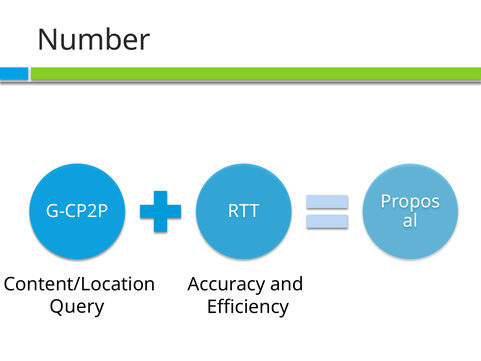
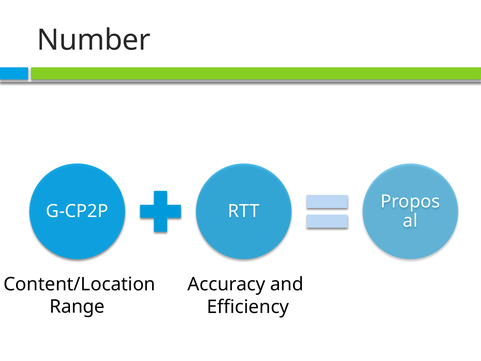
Query: Query -> Range (77, 307)
